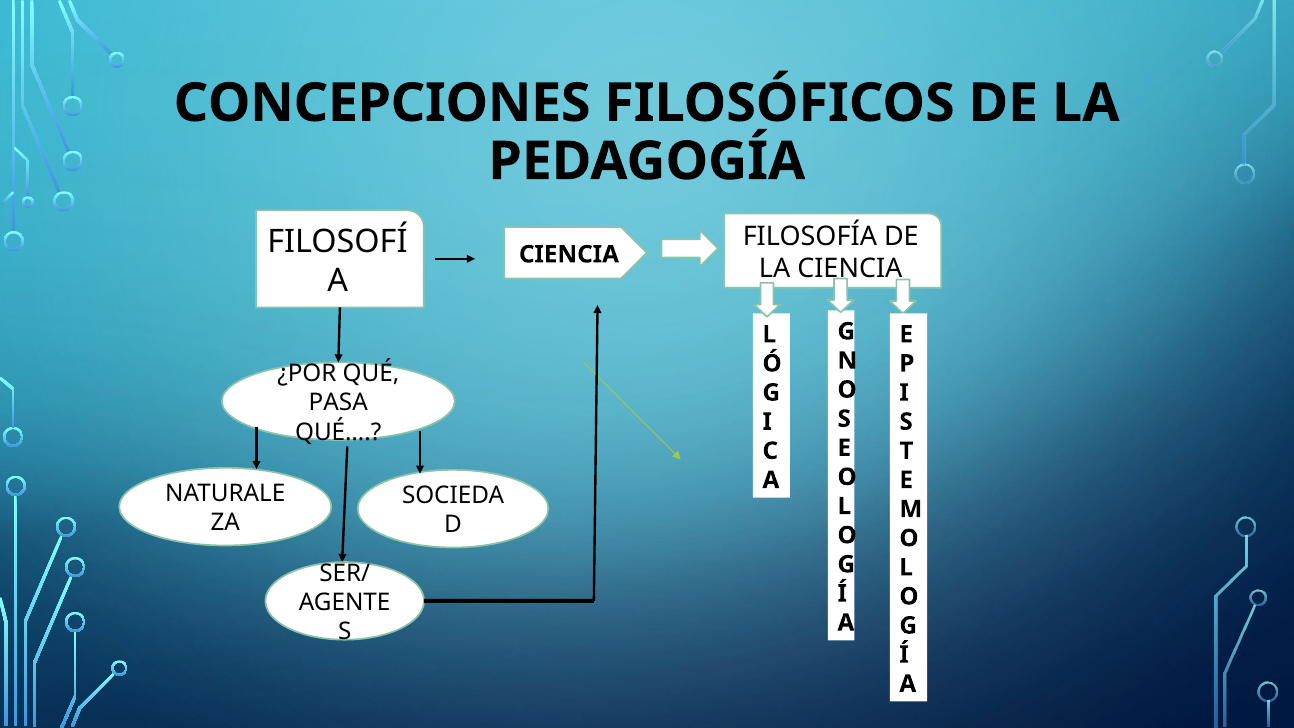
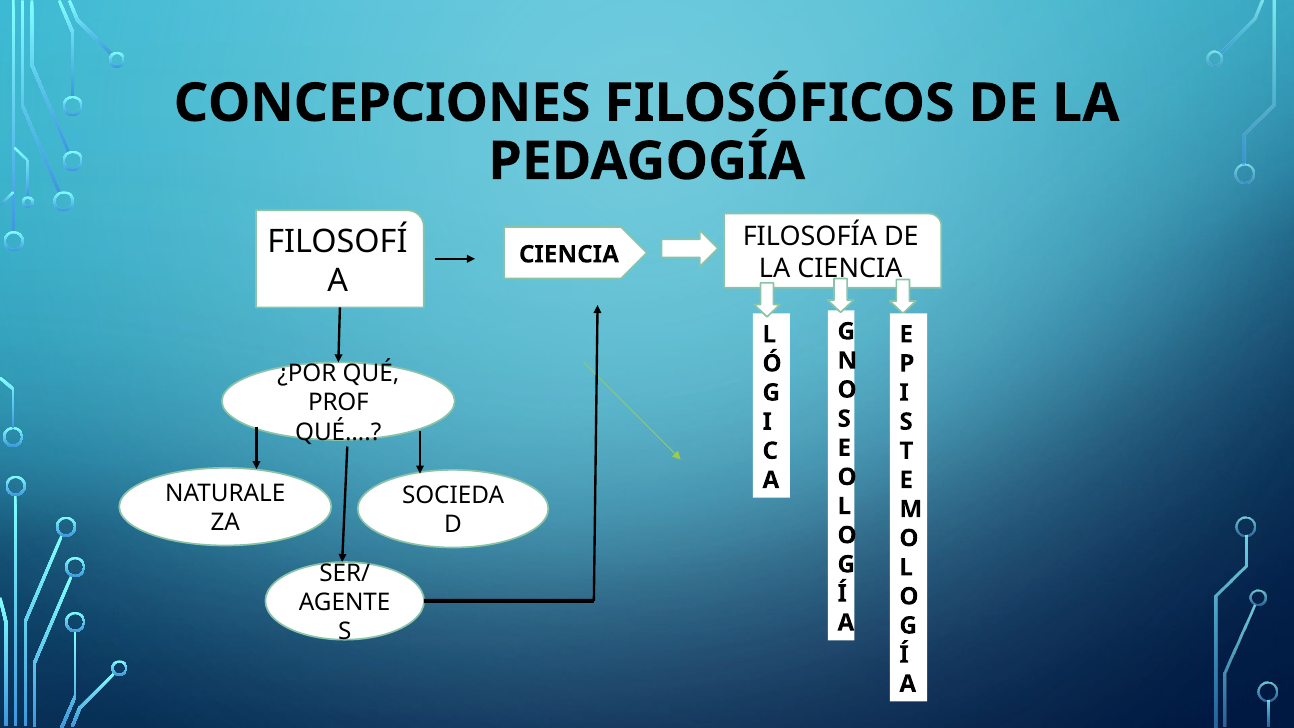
PASA: PASA -> PROF (338, 403)
